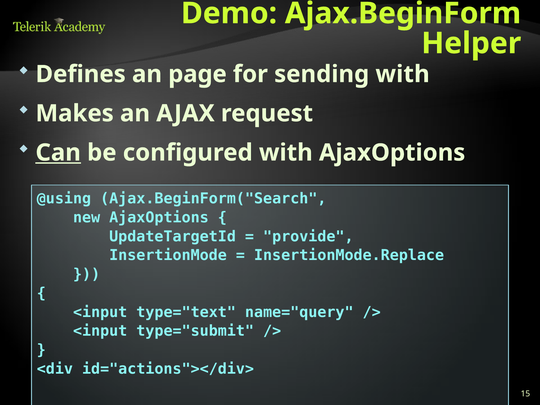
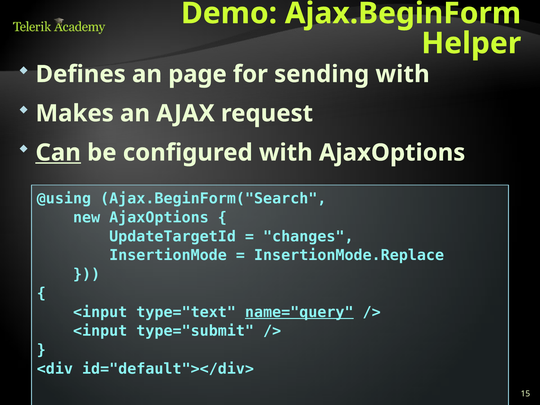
provide: provide -> changes (308, 236)
name="query underline: none -> present (299, 312)
id="actions"></div>: id="actions"></div> -> id="default"></div> (168, 369)
